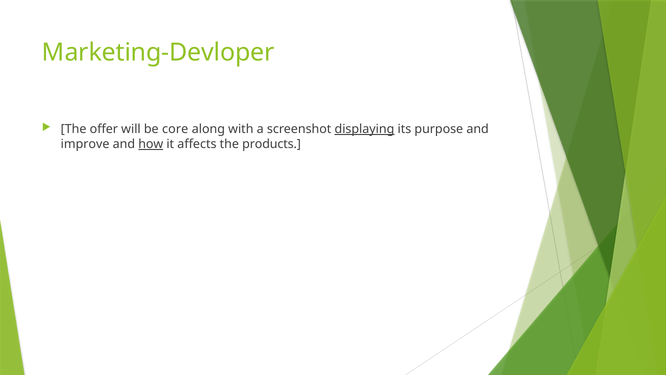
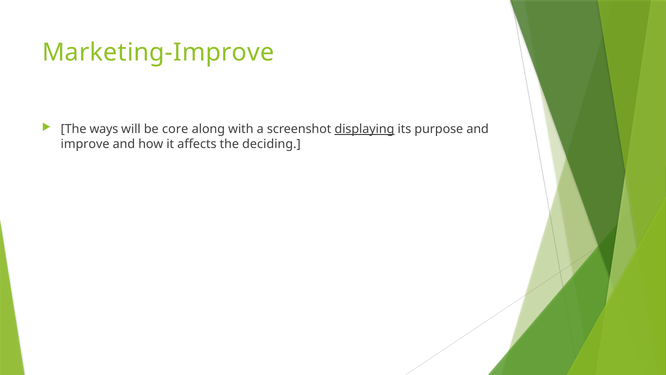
Marketing-Devloper: Marketing-Devloper -> Marketing-Improve (158, 53)
offer: offer -> ways (104, 129)
how underline: present -> none (151, 144)
products: products -> deciding (271, 144)
